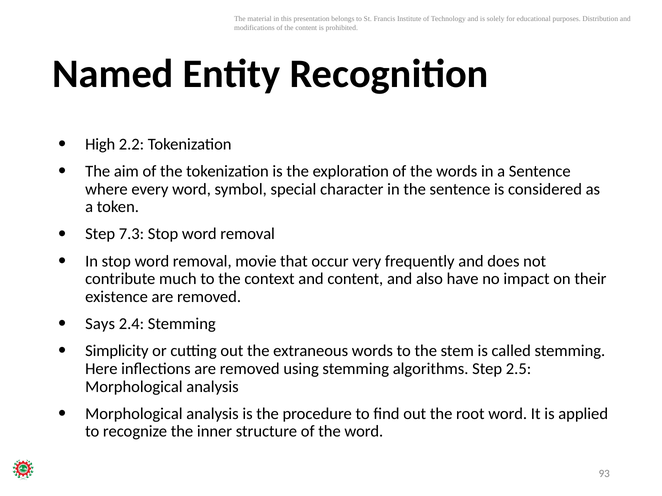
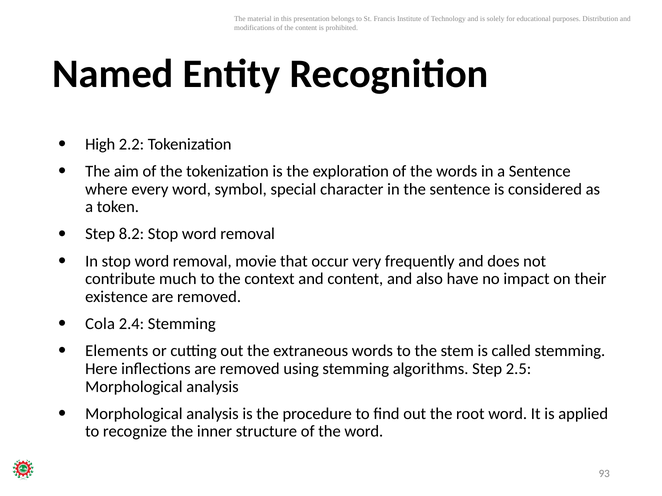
7.3: 7.3 -> 8.2 (131, 234)
Says: Says -> Cola (100, 324)
Simplicity: Simplicity -> Elements (117, 351)
